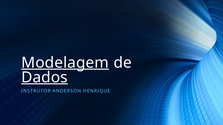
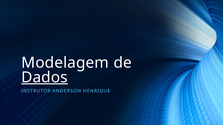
Modelagem underline: present -> none (65, 63)
